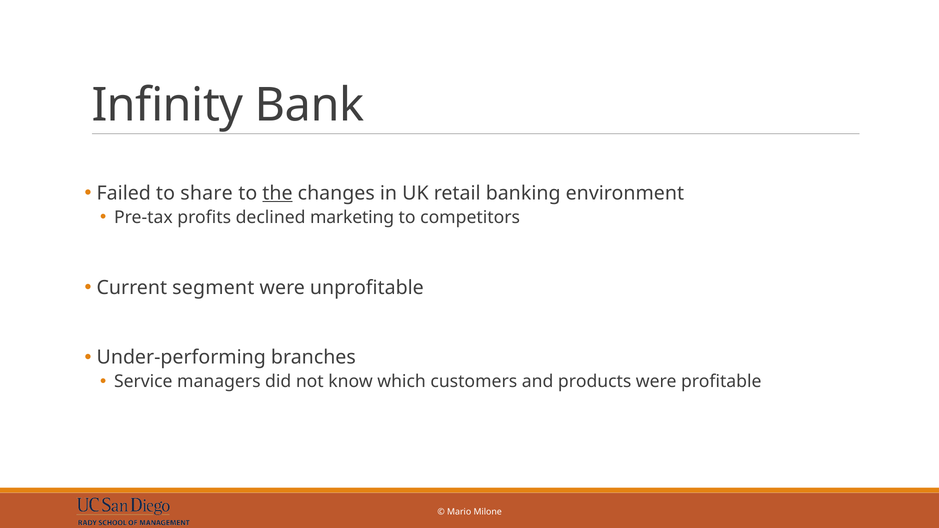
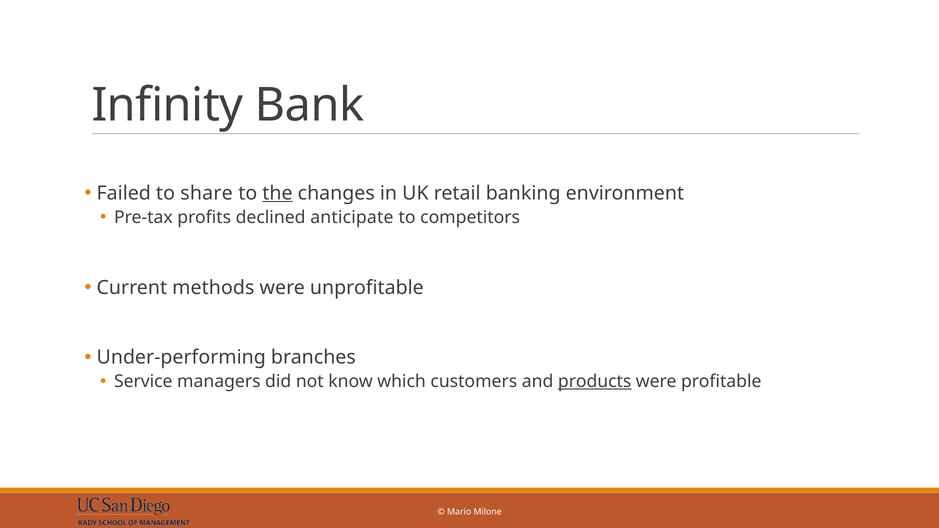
marketing: marketing -> anticipate (352, 217)
segment: segment -> methods (213, 288)
products underline: none -> present (595, 382)
